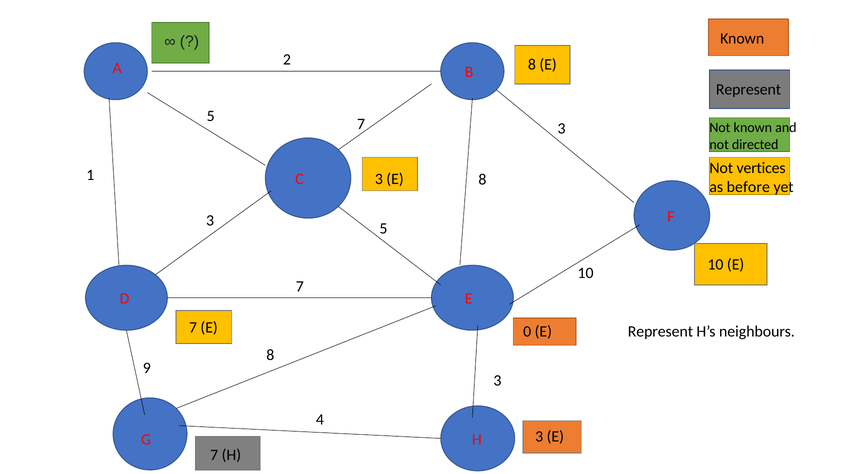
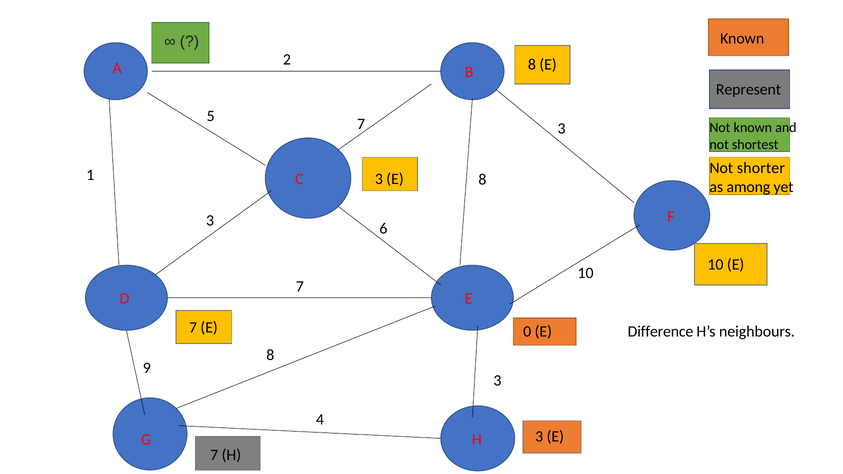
directed: directed -> shortest (755, 144)
vertices: vertices -> shorter (761, 168)
before: before -> among (748, 187)
3 5: 5 -> 6 (383, 228)
Represent: Represent -> Difference (660, 332)
